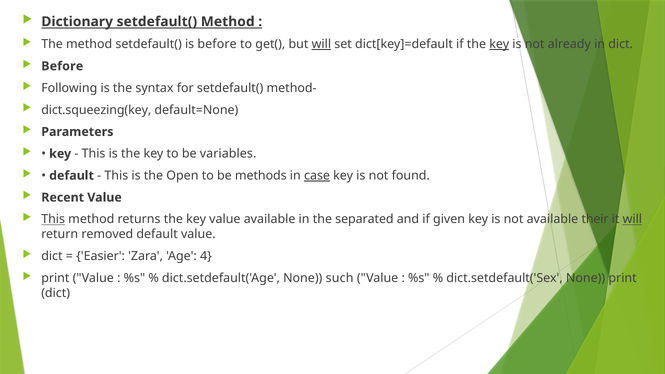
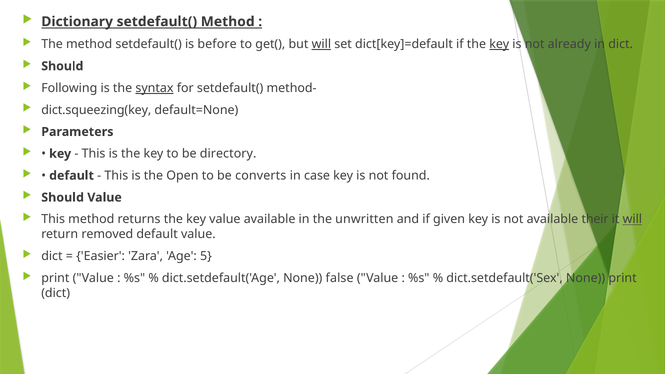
Before: Before -> Should (62, 66)
syntax underline: none -> present (154, 88)
variables: variables -> directory (228, 154)
methods: methods -> converts (261, 176)
case underline: present -> none (317, 176)
Recent: Recent -> Should (63, 198)
This underline: present -> none (53, 219)
separated: separated -> unwritten (364, 219)
4: 4 -> 5 (206, 256)
such: such -> false (340, 278)
